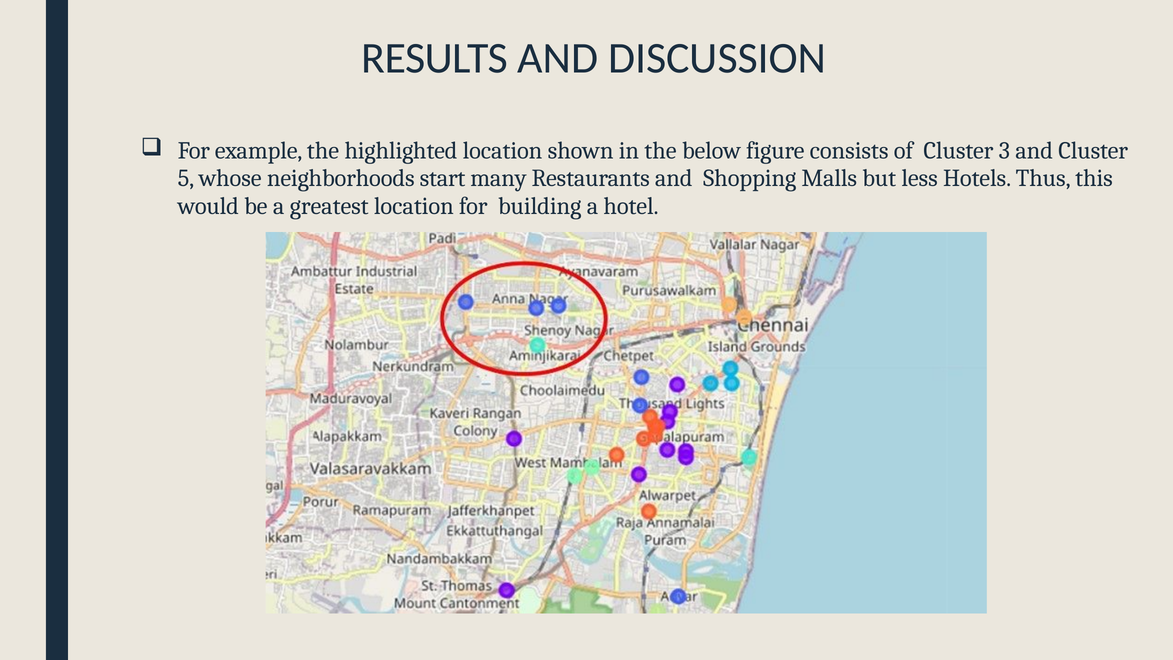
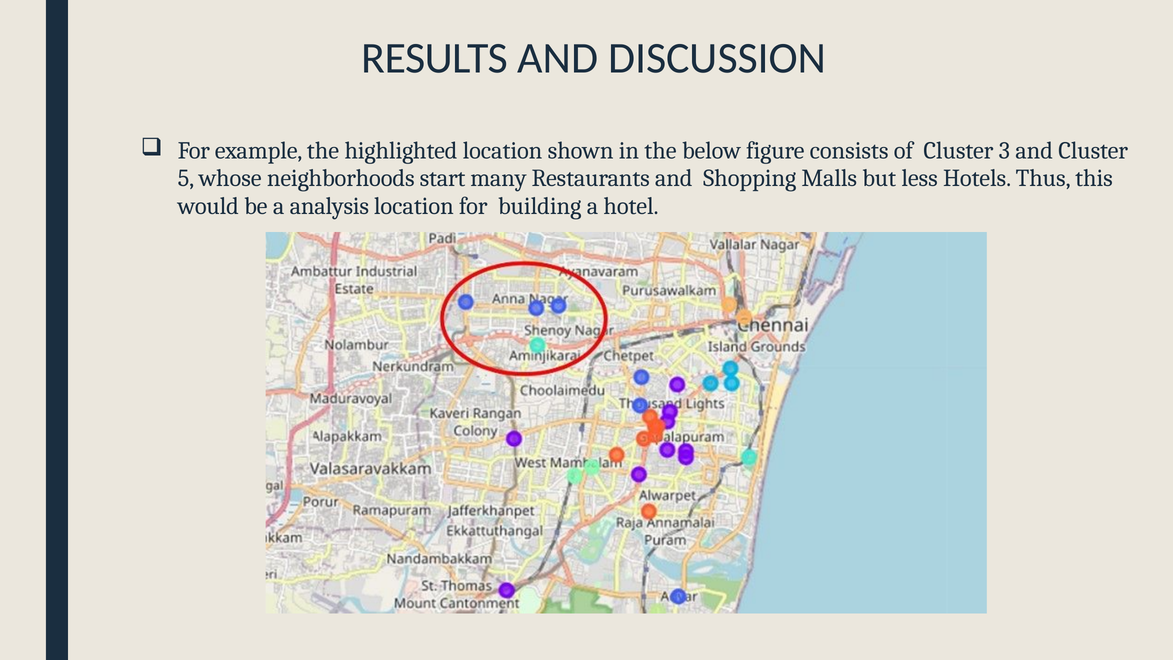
greatest: greatest -> analysis (329, 206)
